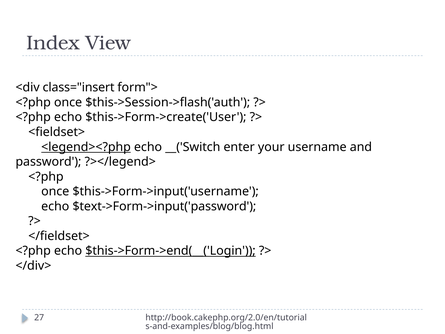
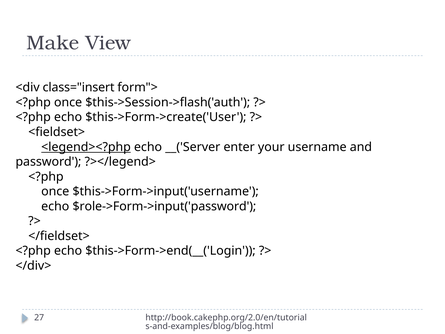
Index: Index -> Make (53, 43)
__('Switch: __('Switch -> __('Server (193, 147)
$text->Form->input('password: $text->Form->input('password -> $role->Form->input('password (164, 206)
$this->Form->end(__('Login underline: present -> none (171, 251)
